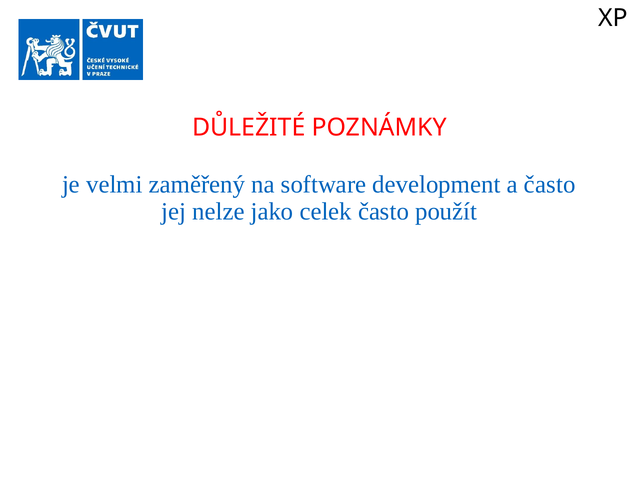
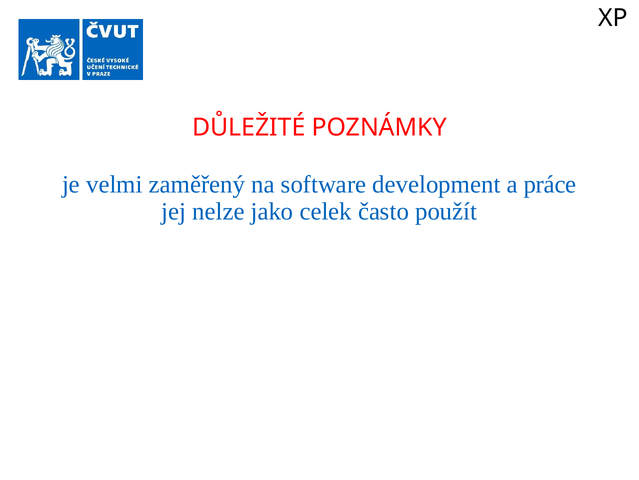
a často: často -> práce (550, 184)
